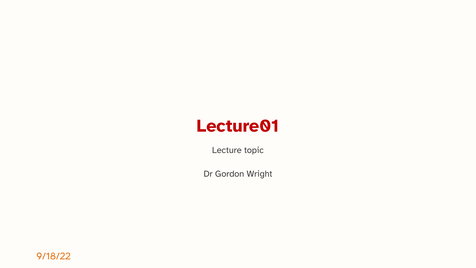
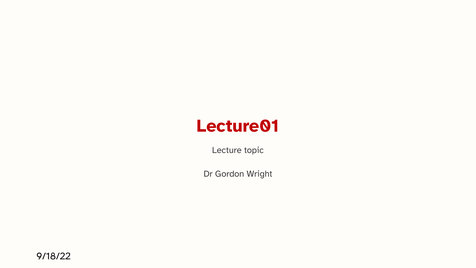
9/18/22 colour: orange -> black (53, 256)
